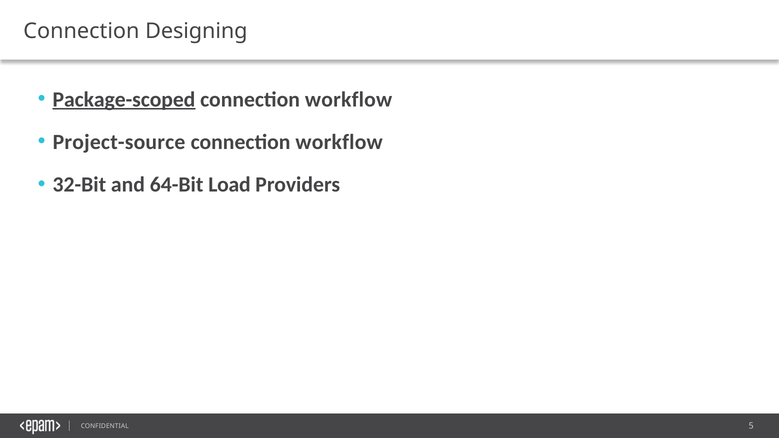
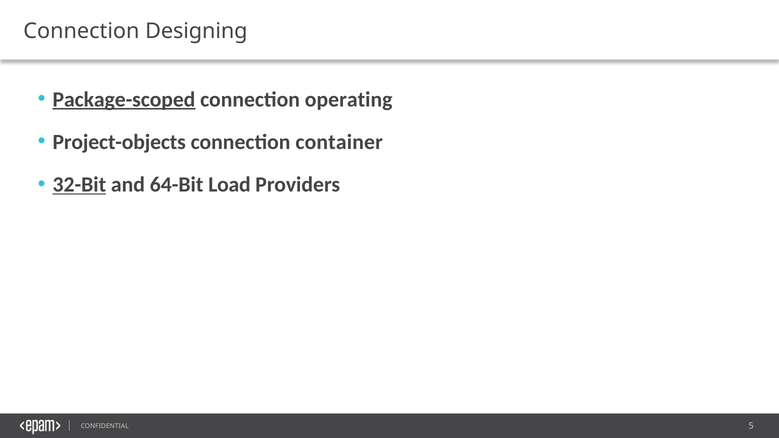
workflow: workflow -> operating (349, 99)
Project-source: Project-source -> Project-objects (119, 142)
workflow: workflow -> container (339, 142)
32-Bit underline: none -> present (79, 185)
